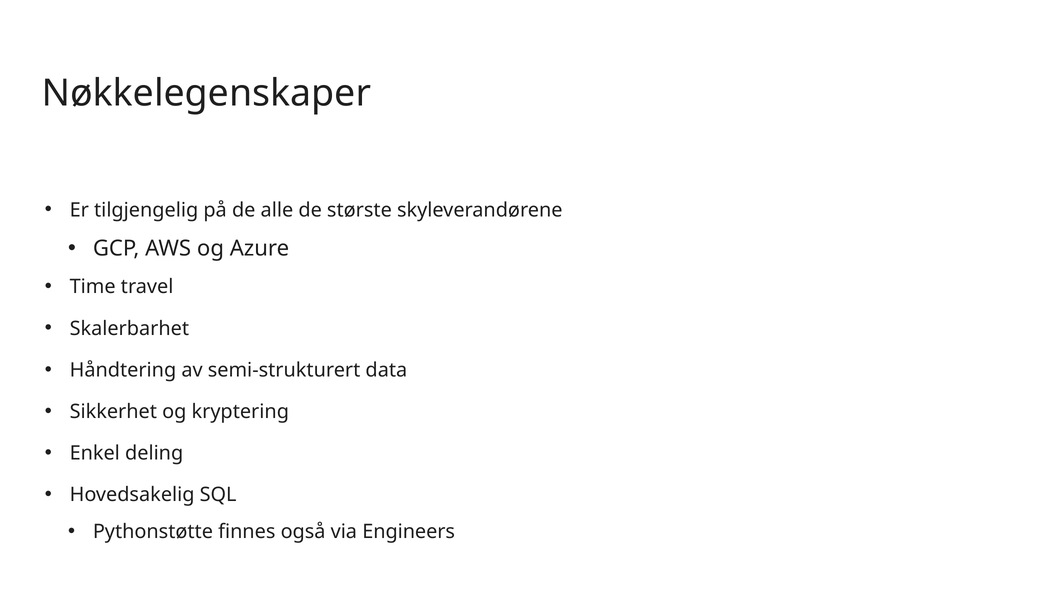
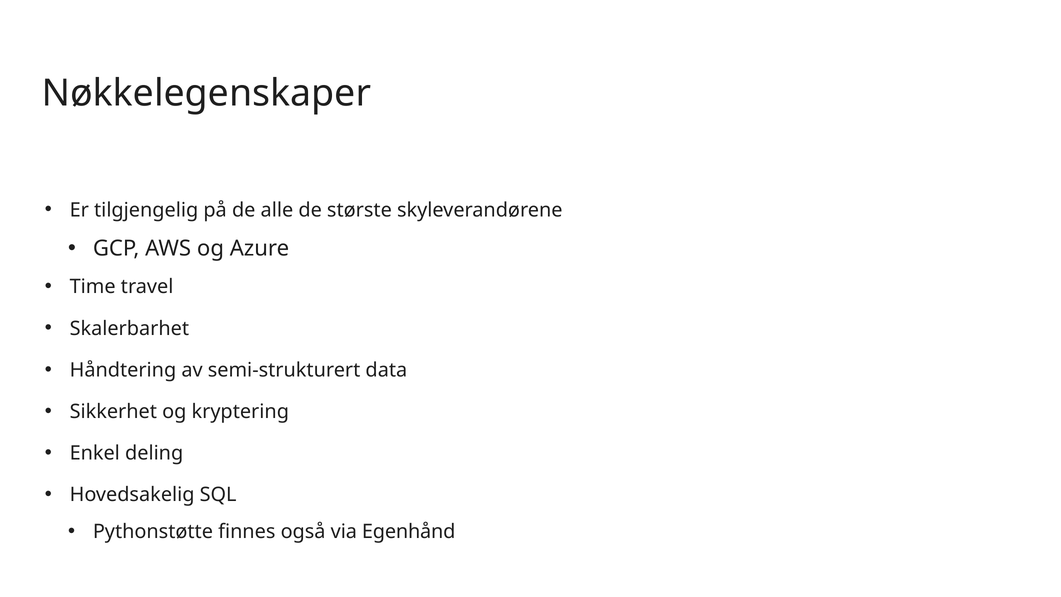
Engineers: Engineers -> Egenhånd (409, 532)
